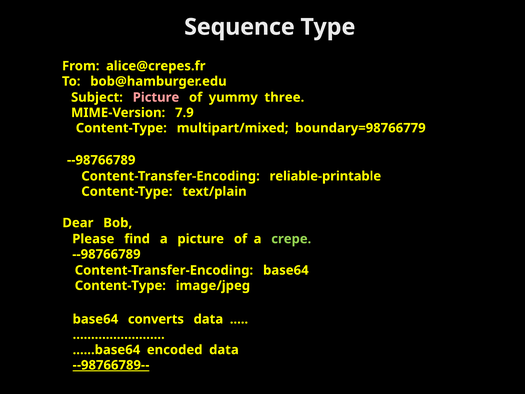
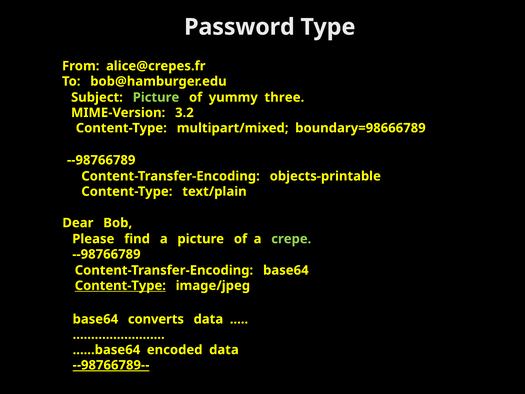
Sequence: Sequence -> Password (239, 27)
Picture colour: pink -> light green (156, 97)
7.9: 7.9 -> 3.2 (184, 113)
boundary=98766779: boundary=98766779 -> boundary=98666789 (360, 128)
reliable-printable: reliable-printable -> objects-printable (325, 176)
Content-Type underline: none -> present (120, 285)
